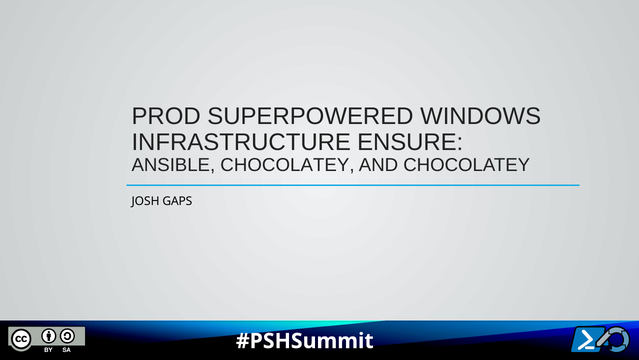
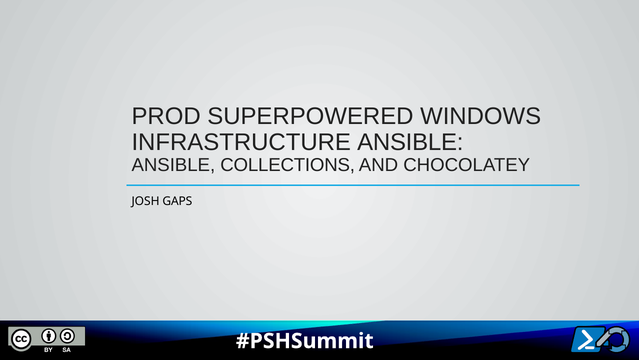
INFRASTRUCTURE ENSURE: ENSURE -> ANSIBLE (410, 142)
ANSIBLE CHOCOLATEY: CHOCOLATEY -> COLLECTIONS (288, 165)
